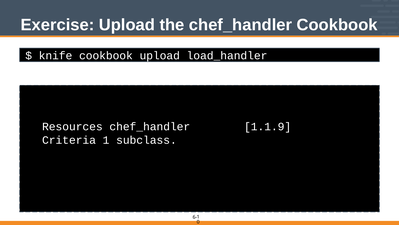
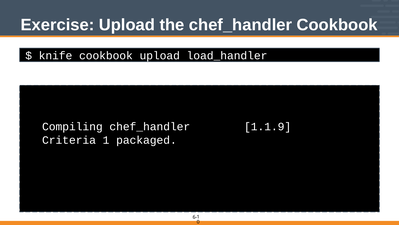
Resources: Resources -> Compiling (72, 126)
subclass: subclass -> packaged (146, 140)
